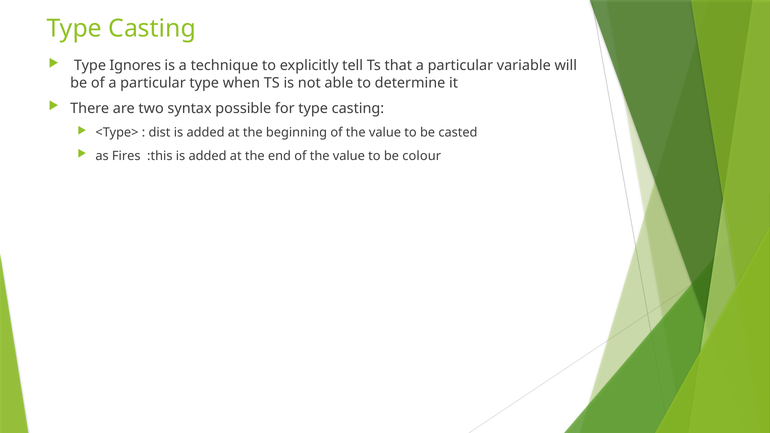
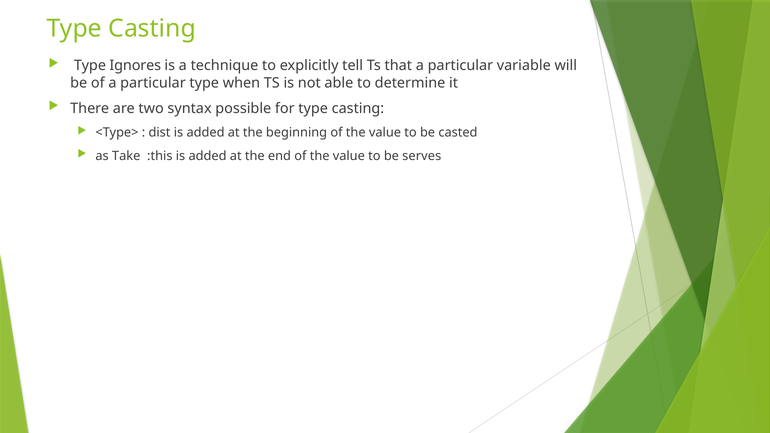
Fires: Fires -> Take (126, 156)
colour: colour -> serves (422, 156)
